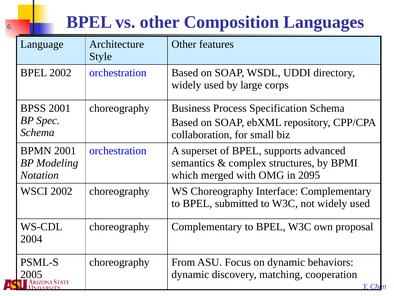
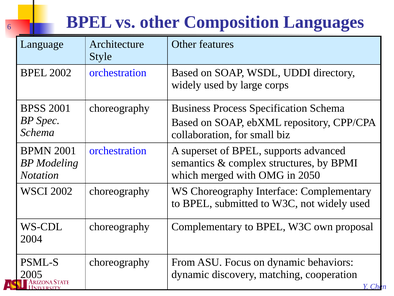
2095: 2095 -> 2050 (309, 175)
